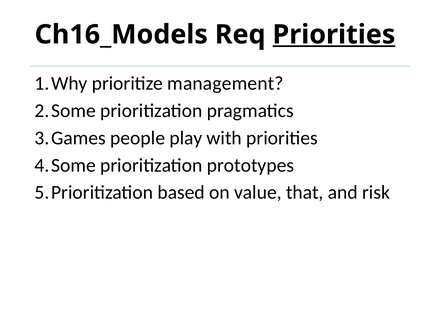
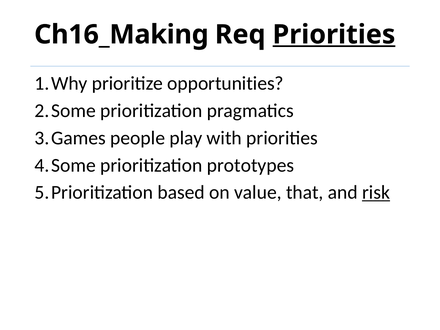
Ch16_Models: Ch16_Models -> Ch16_Making (121, 35)
management: management -> opportunities (226, 83)
risk underline: none -> present (376, 192)
